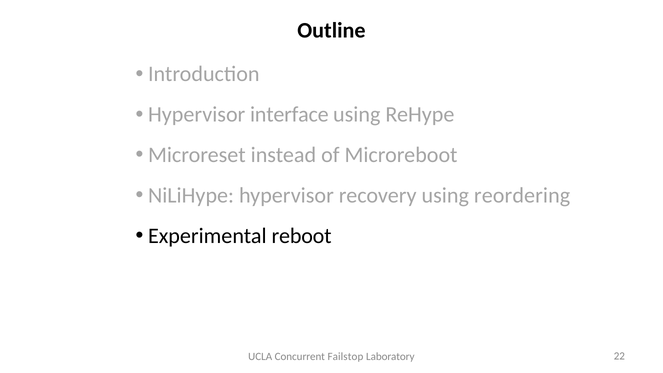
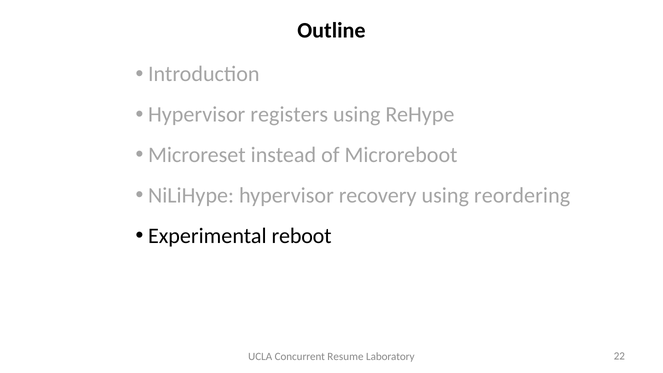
interface: interface -> registers (289, 115)
Failstop: Failstop -> Resume (345, 356)
